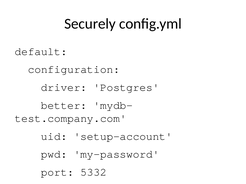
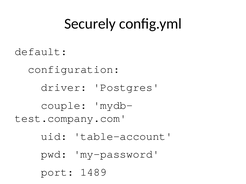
better: better -> couple (64, 106)
setup-account: setup-account -> table-account (123, 137)
5332: 5332 -> 1489 (94, 173)
